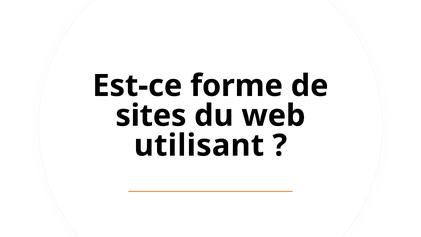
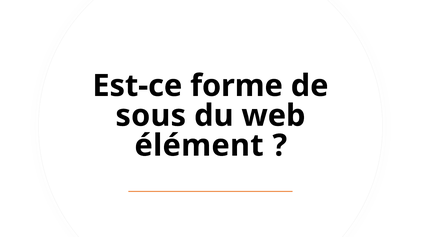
sites: sites -> sous (151, 116)
utilisant: utilisant -> élément (199, 145)
